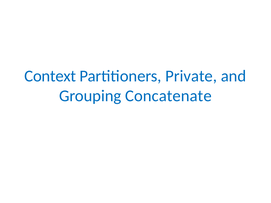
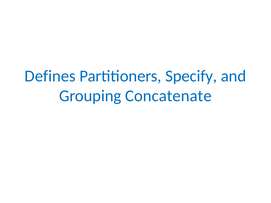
Context: Context -> Defines (50, 76)
Private: Private -> Specify (191, 76)
